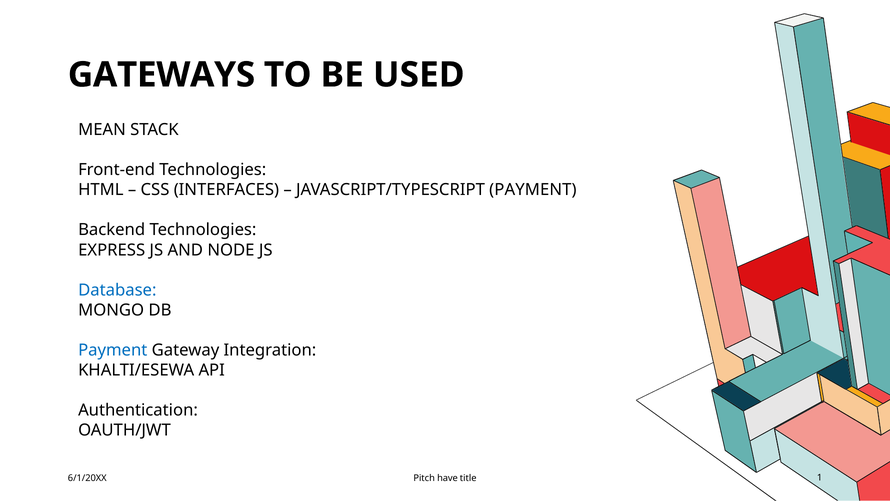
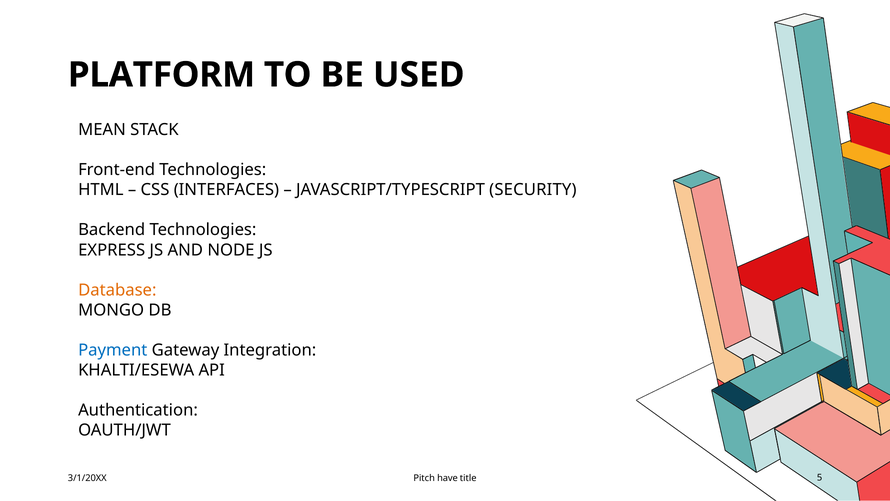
GATEWAYS: GATEWAYS -> PLATFORM (161, 75)
JAVASCRIPT/TYPESCRIPT PAYMENT: PAYMENT -> SECURITY (533, 190)
Database colour: blue -> orange (117, 290)
6/1/20XX: 6/1/20XX -> 3/1/20XX (87, 478)
1: 1 -> 5 (820, 477)
